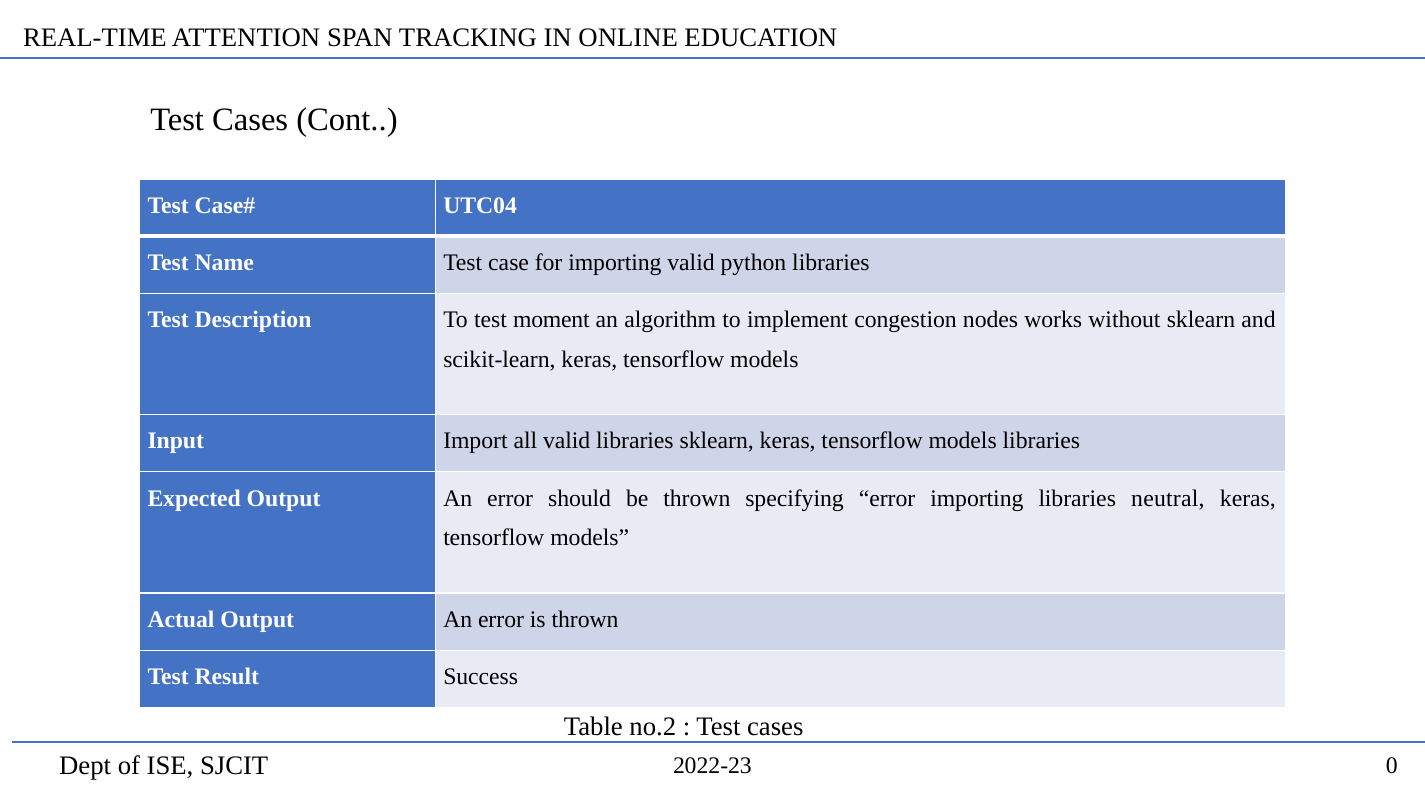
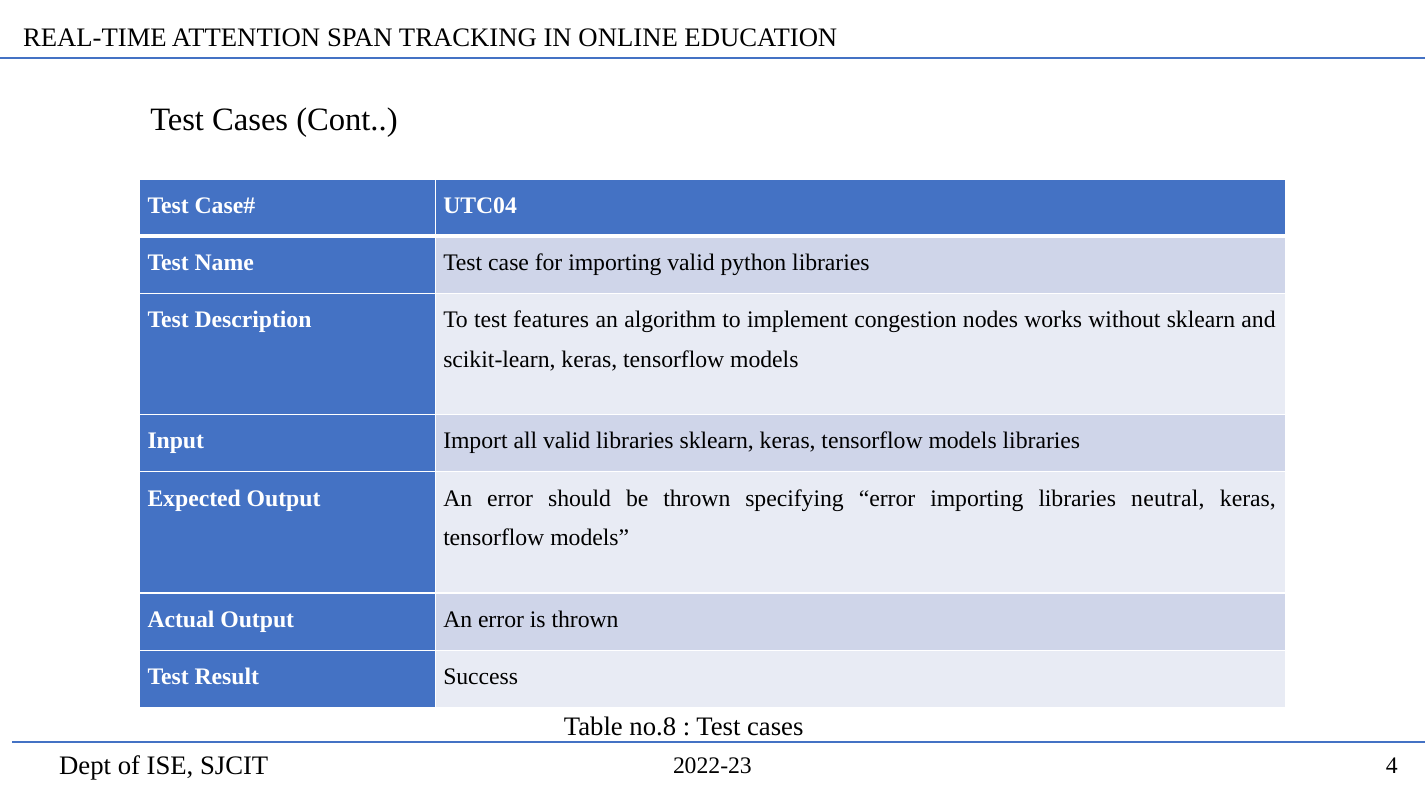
moment: moment -> features (551, 320)
no.2: no.2 -> no.8 (653, 727)
0: 0 -> 4 (1392, 766)
